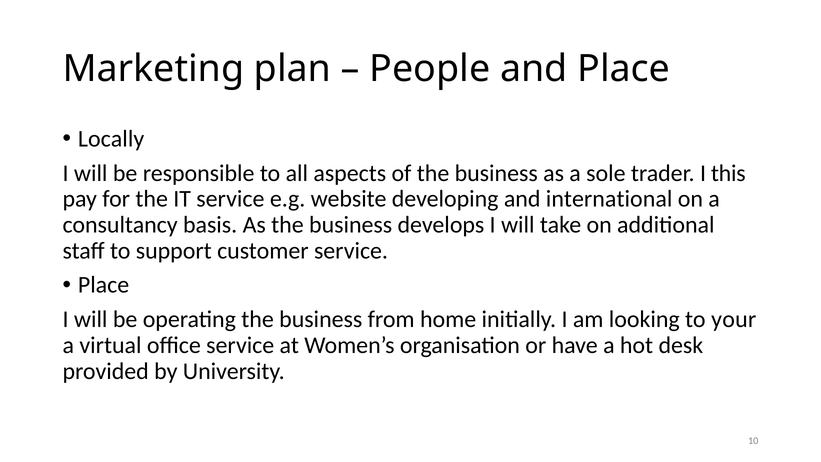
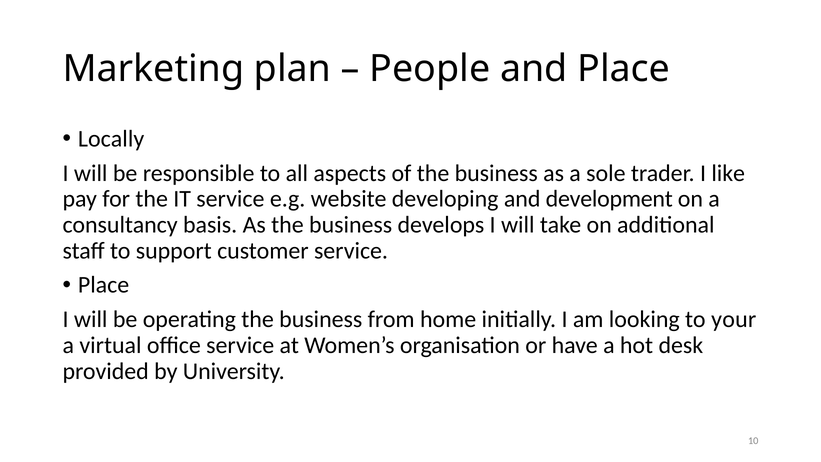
this: this -> like (728, 173)
international: international -> development (609, 199)
